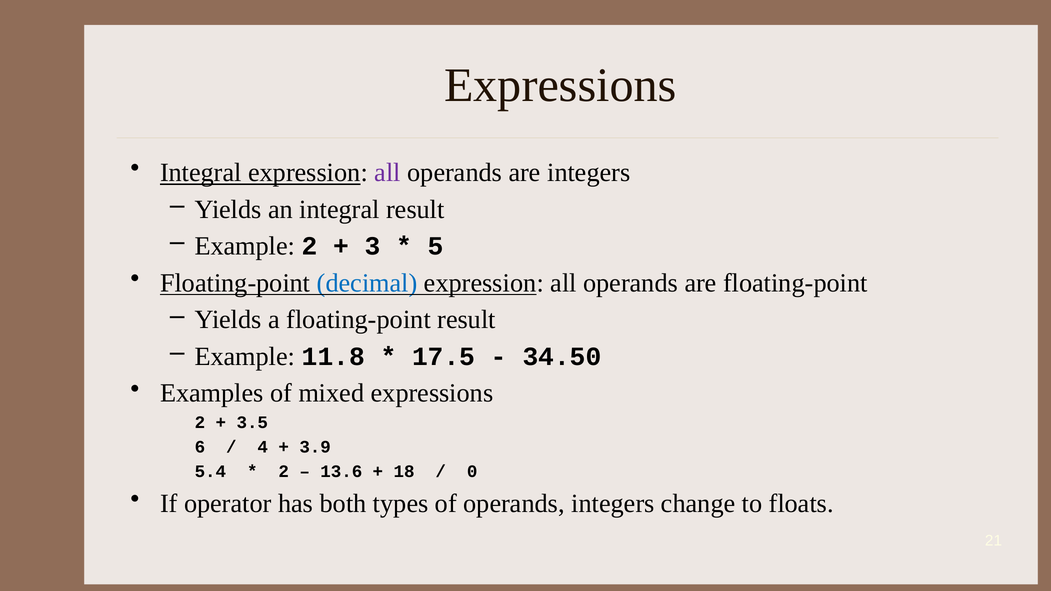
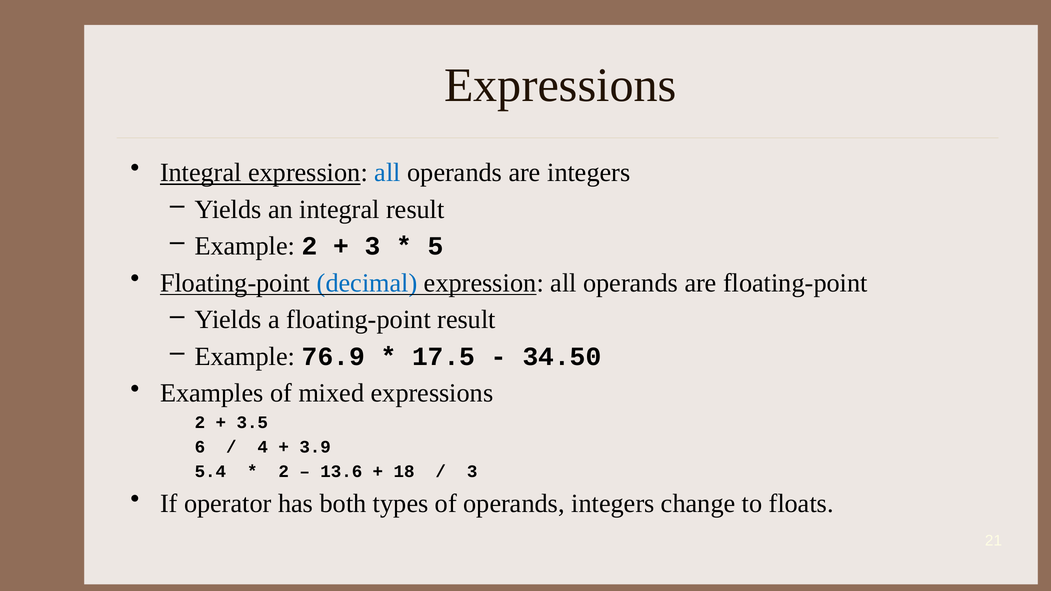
all colour: purple -> blue (388, 173)
11.8: 11.8 -> 76.9 (333, 356)
0: 0 -> 3 (472, 471)
